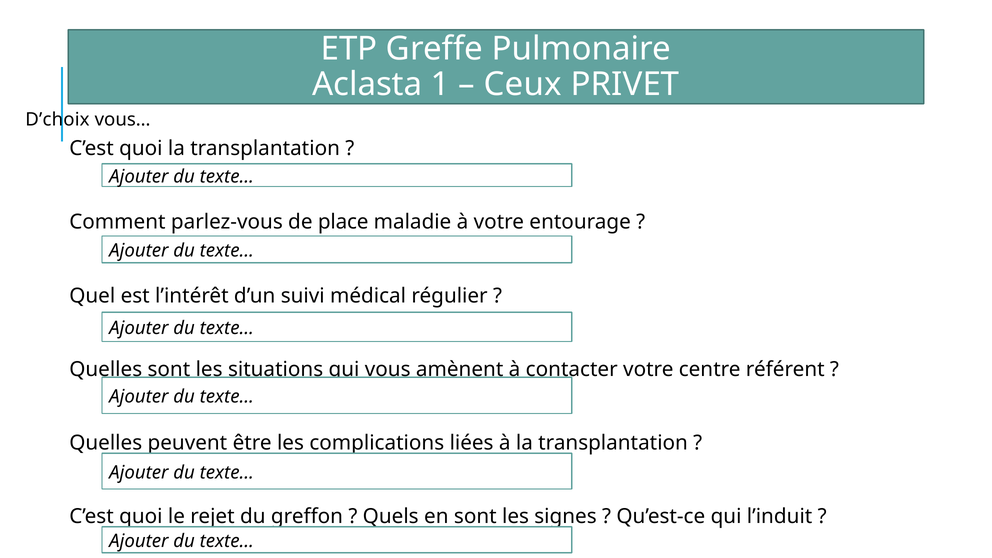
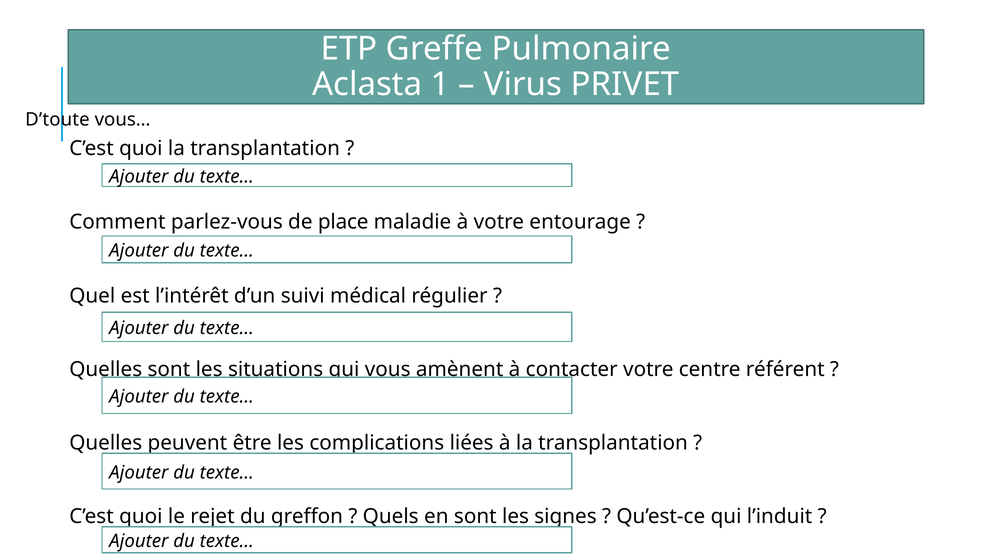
Ceux: Ceux -> Virus (523, 84)
D’choix: D’choix -> D’toute (57, 120)
